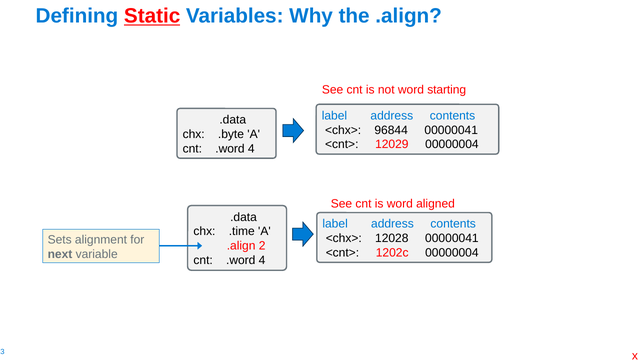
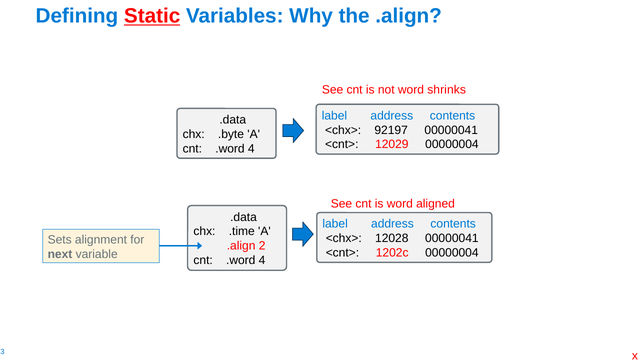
starting: starting -> shrinks (447, 90)
96844: 96844 -> 92197 (391, 130)
